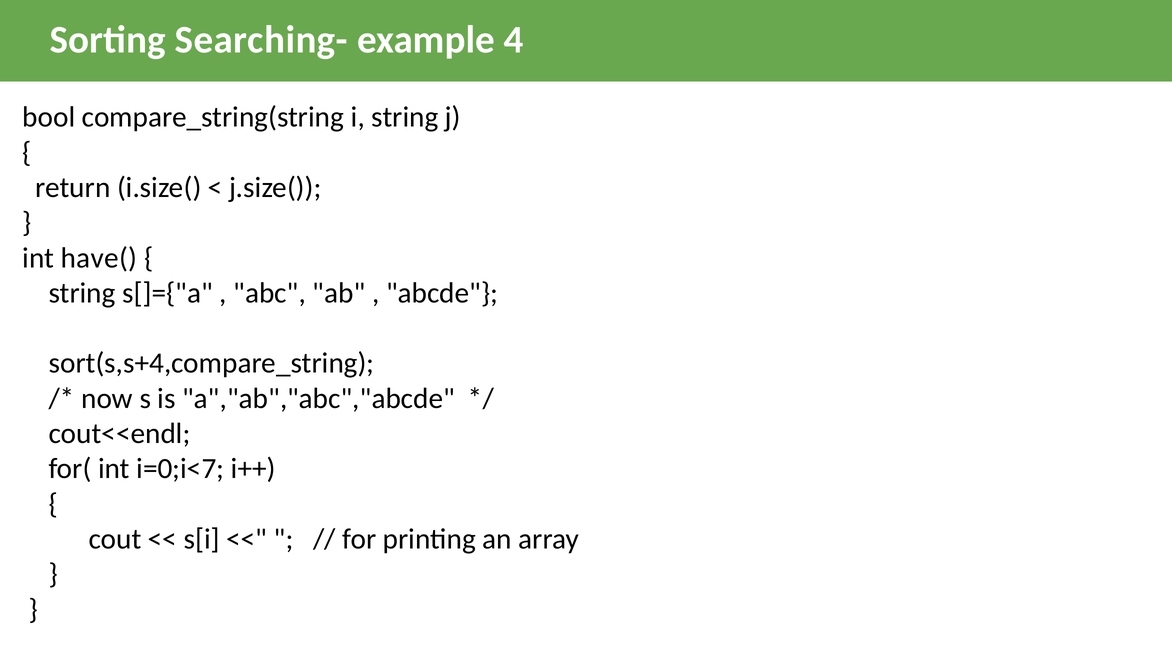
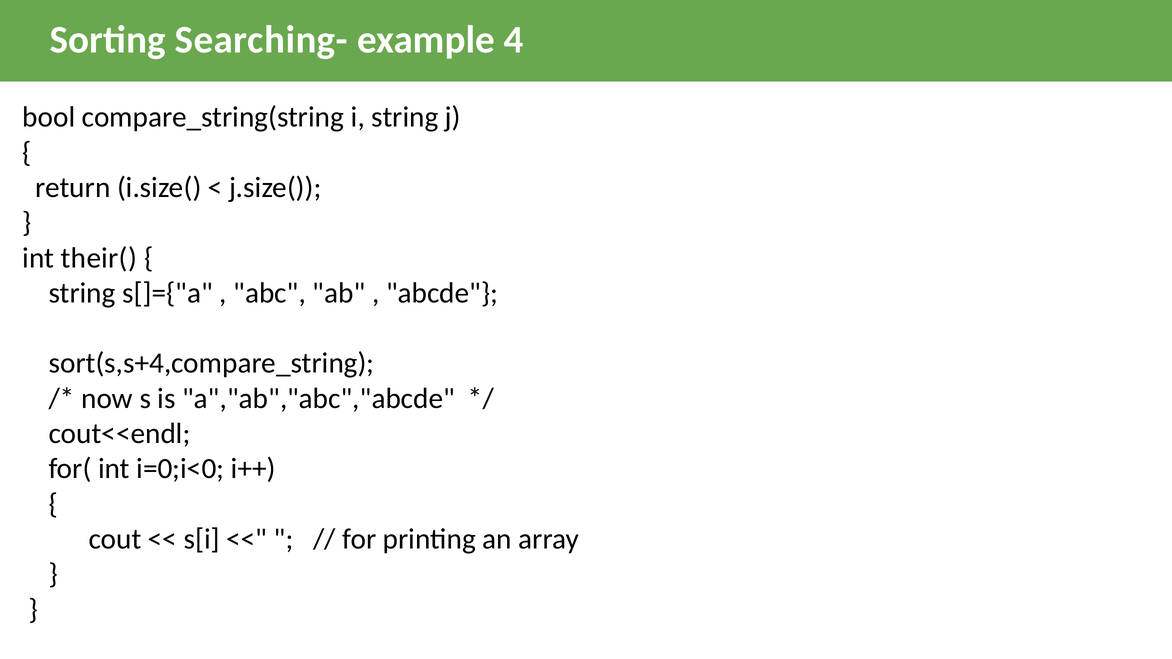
have(: have( -> their( (99, 258)
i=0;i<7: i=0;i<7 -> i=0;i<0 (180, 469)
